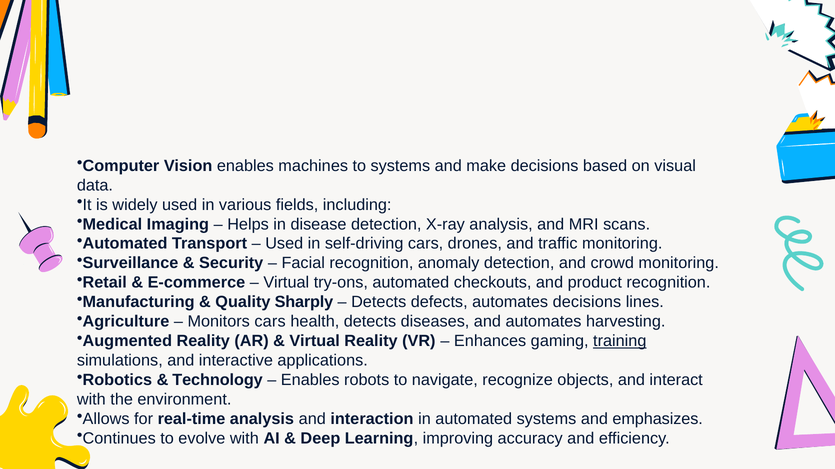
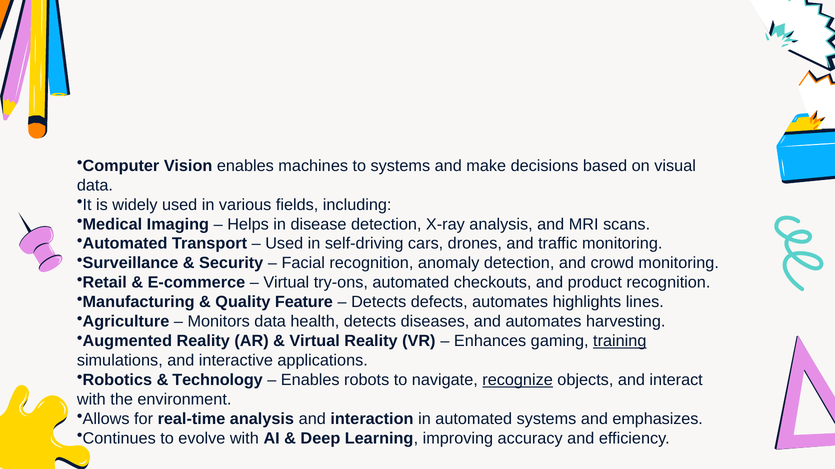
Sharply: Sharply -> Feature (304, 302)
automates decisions: decisions -> highlights (587, 302)
Monitors cars: cars -> data (270, 322)
recognize underline: none -> present (518, 380)
